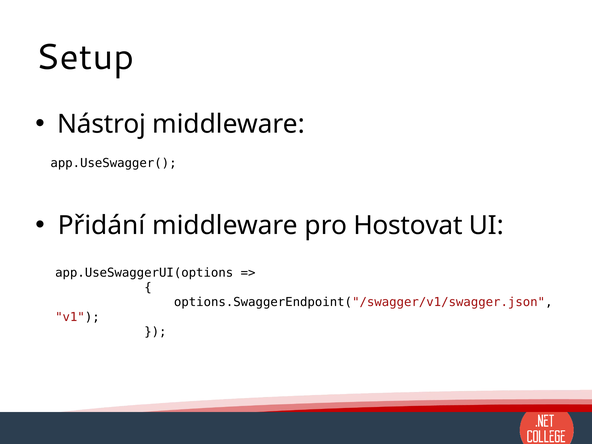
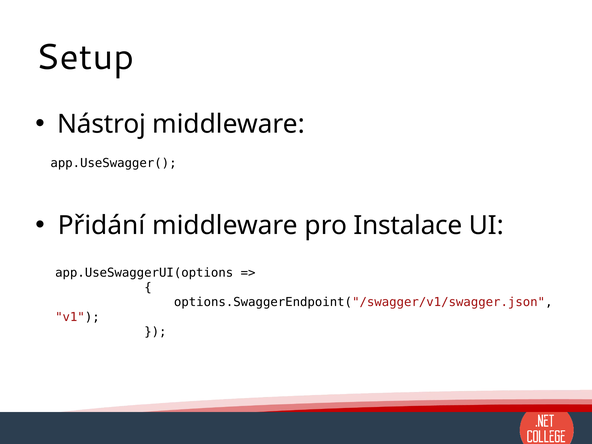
Hostovat: Hostovat -> Instalace (408, 226)
